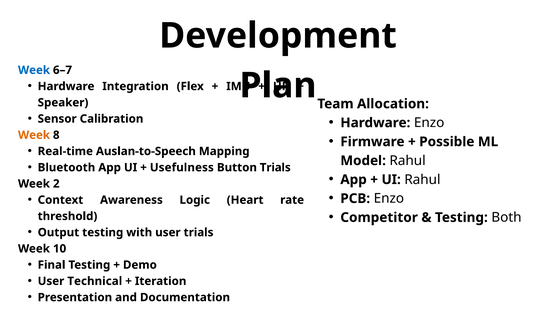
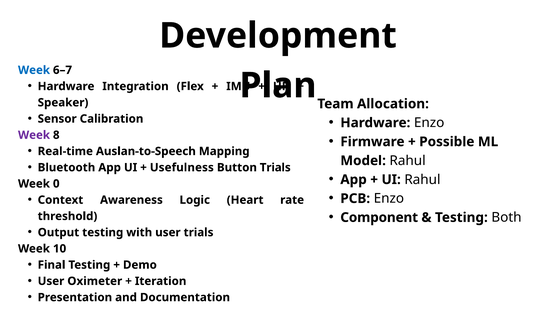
Week colour: orange -> purple (34, 135)
2: 2 -> 0 (56, 184)
Competitor: Competitor -> Component (379, 217)
Technical: Technical -> Oximeter (95, 281)
